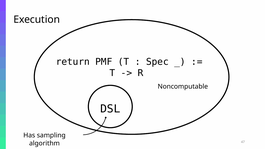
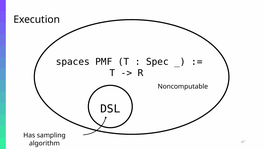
return: return -> spaces (73, 62)
